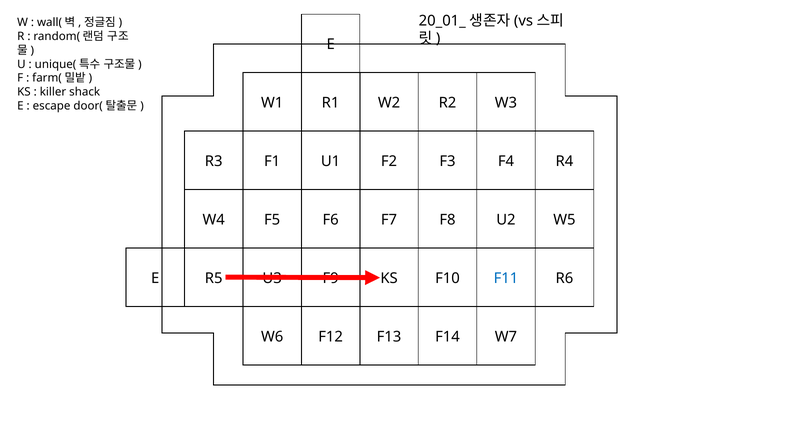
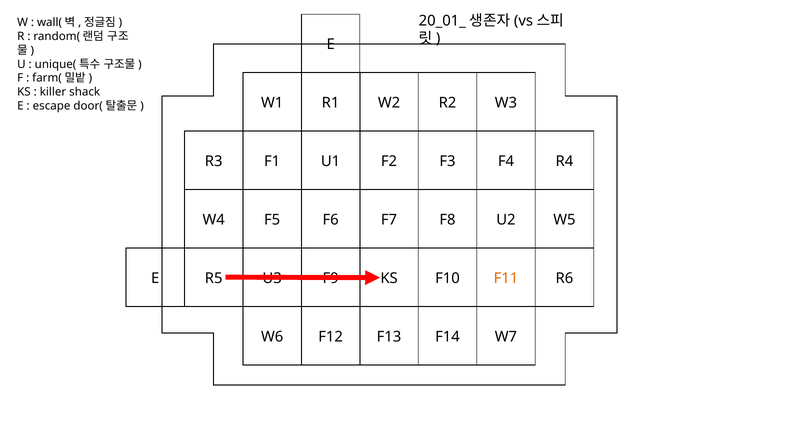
F11 colour: blue -> orange (506, 278)
